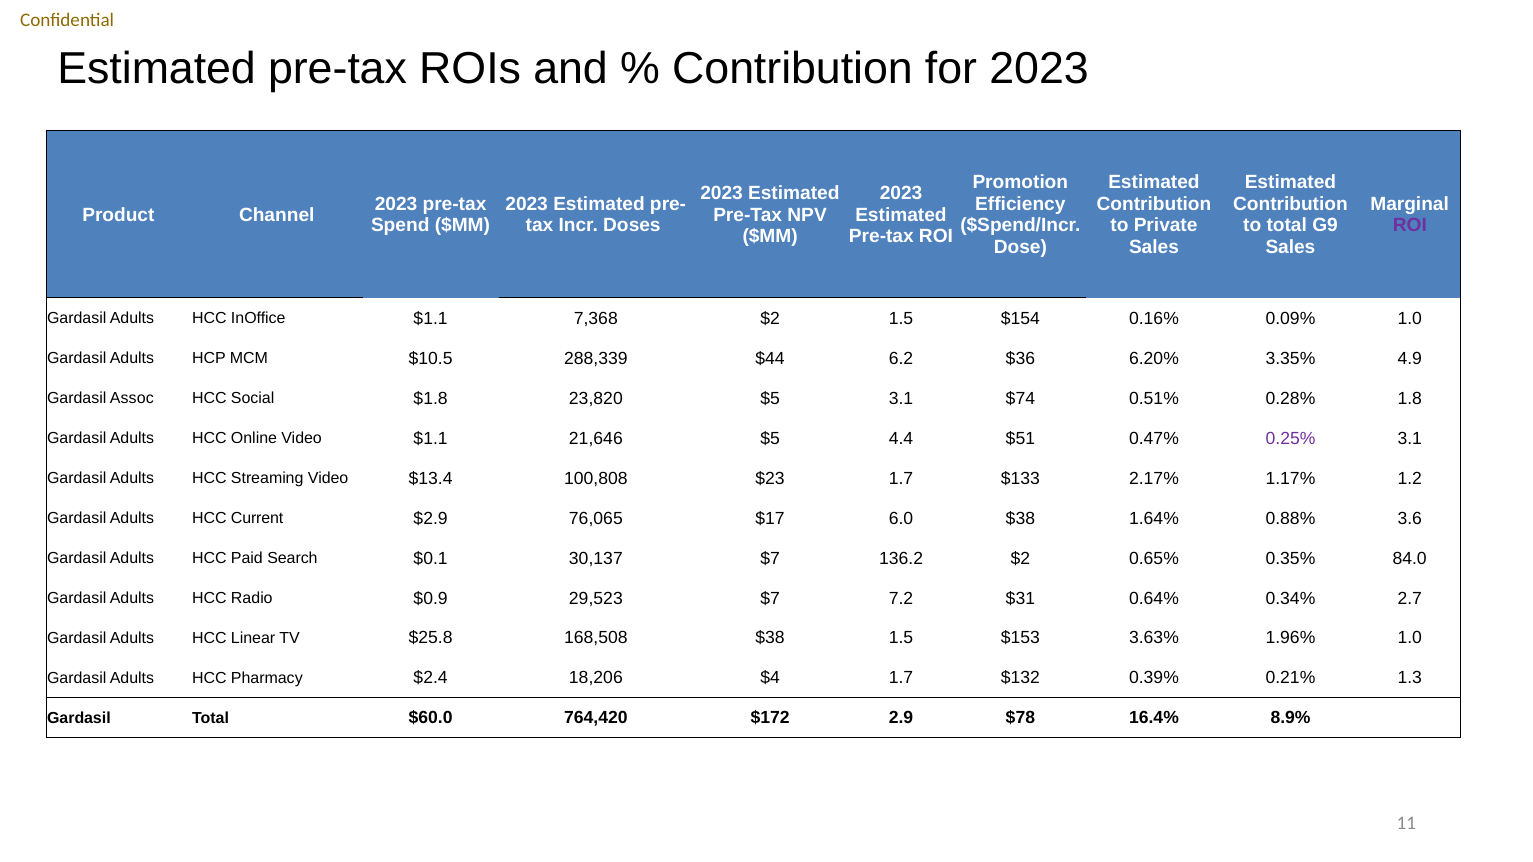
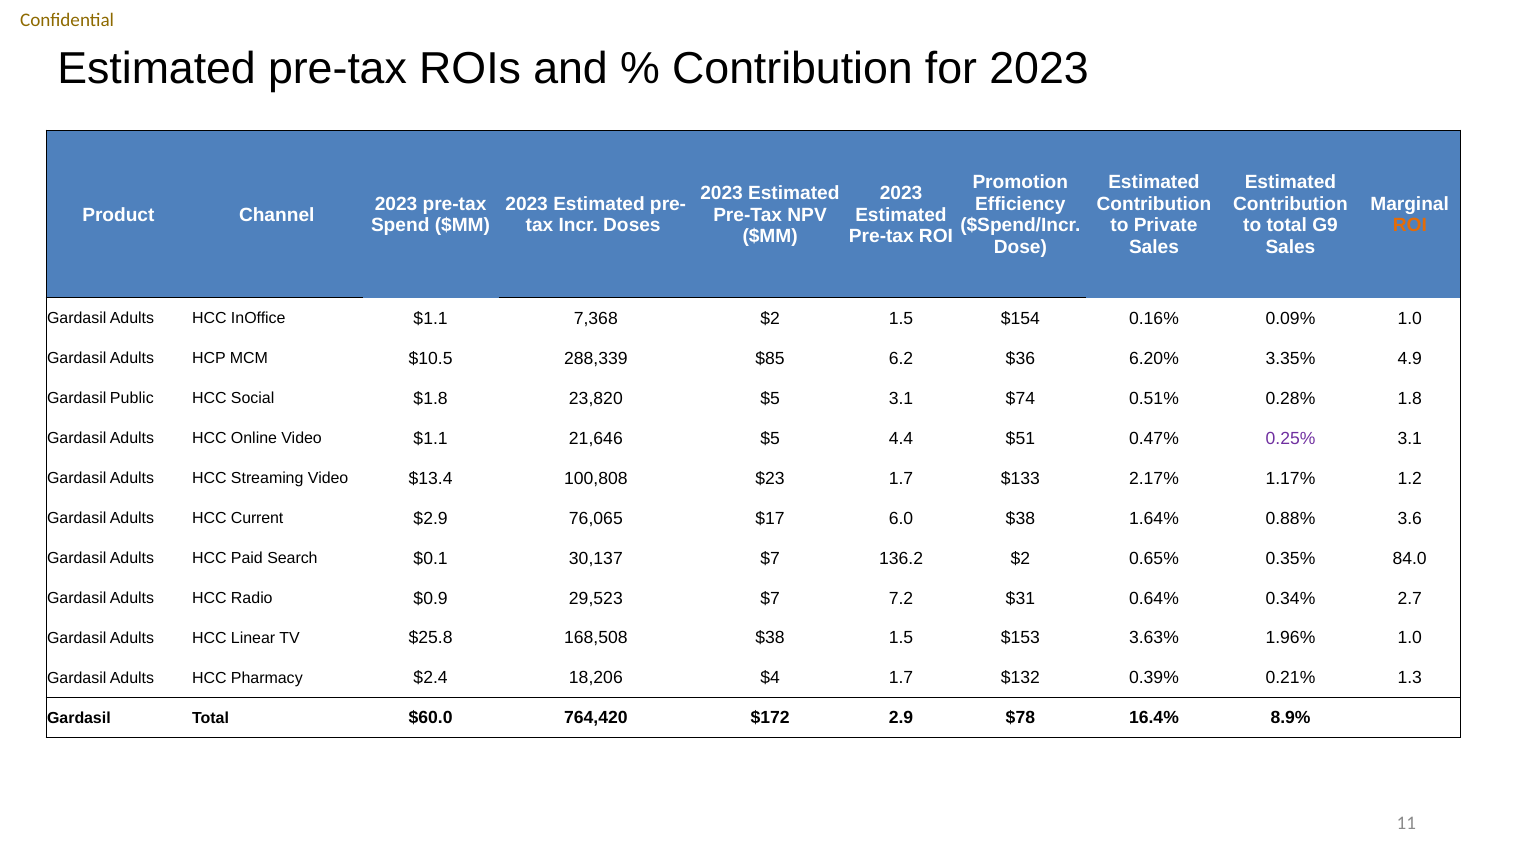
ROI colour: purple -> orange (1410, 226)
$44: $44 -> $85 (770, 359)
Assoc: Assoc -> Public (132, 398)
